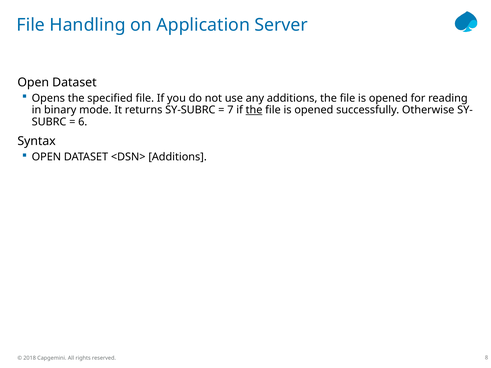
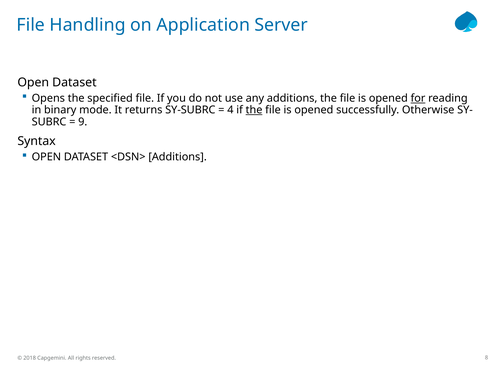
for underline: none -> present (418, 98)
7: 7 -> 4 (230, 110)
6: 6 -> 9 (83, 122)
